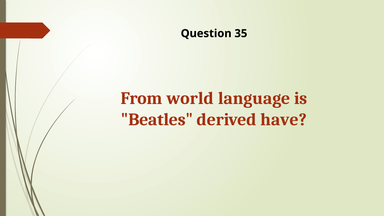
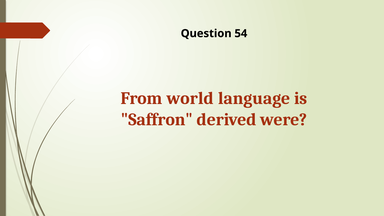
35: 35 -> 54 (241, 33)
Beatles: Beatles -> Saffron (157, 120)
have: have -> were (284, 120)
